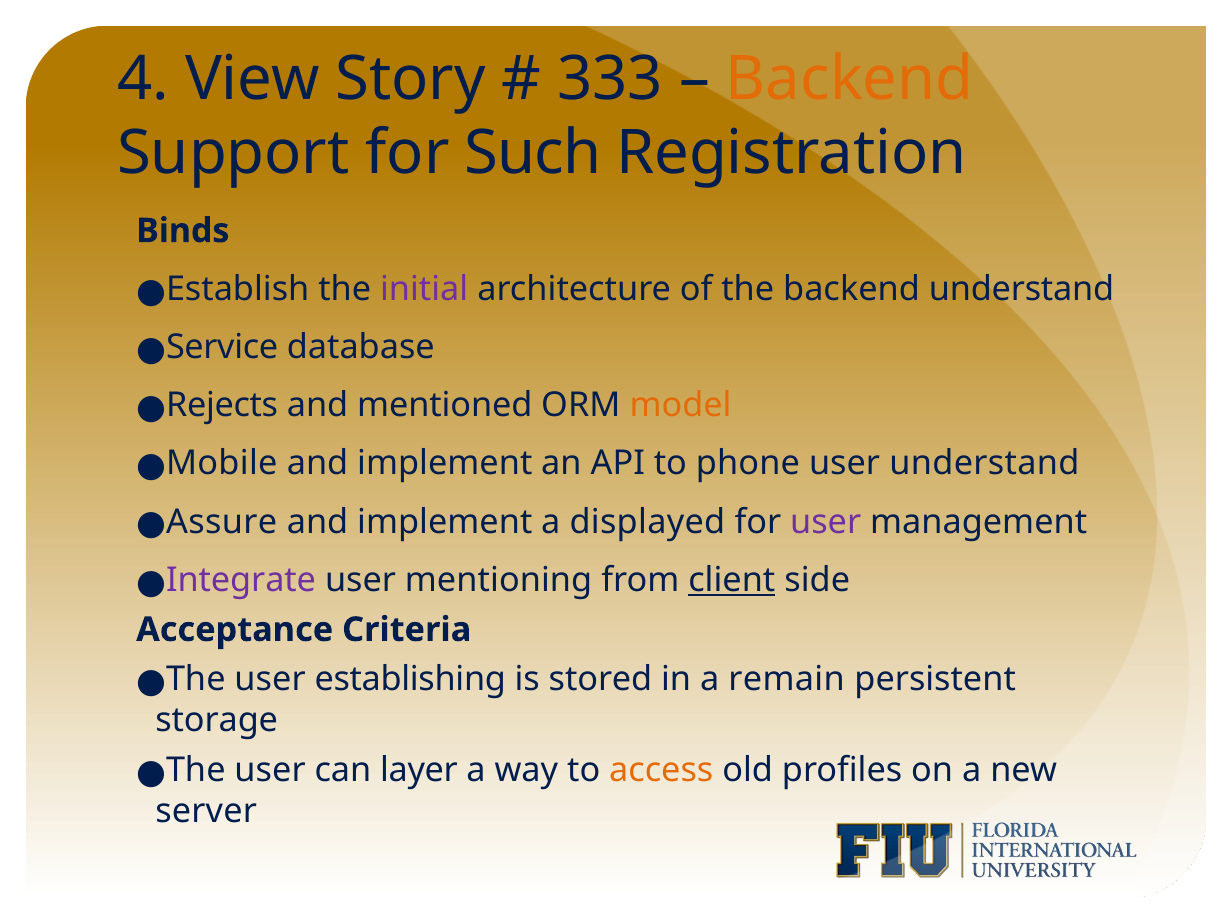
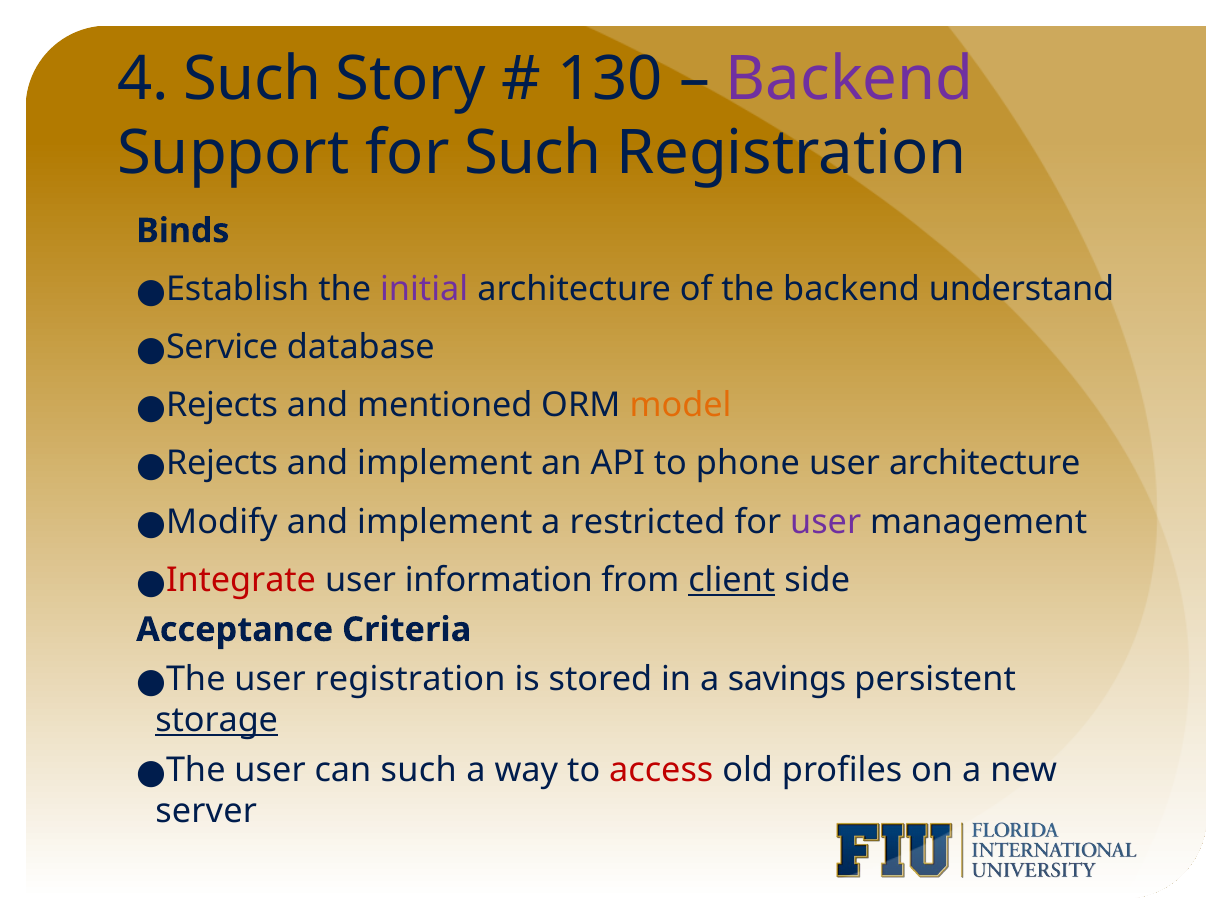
4 View: View -> Such (253, 79)
333: 333 -> 130 (610, 79)
Backend colour: orange -> purple (850, 79)
Mobile: Mobile -> Rejects (222, 464)
user understand: understand -> architecture (985, 464)
Assure: Assure -> Modify (222, 522)
displayed: displayed -> restricted (647, 522)
Integrate colour: purple -> red (241, 580)
mentioning: mentioning -> information (499, 580)
user establishing: establishing -> registration (410, 679)
remain: remain -> savings (787, 679)
storage underline: none -> present (217, 720)
can layer: layer -> such (419, 770)
access colour: orange -> red (661, 770)
